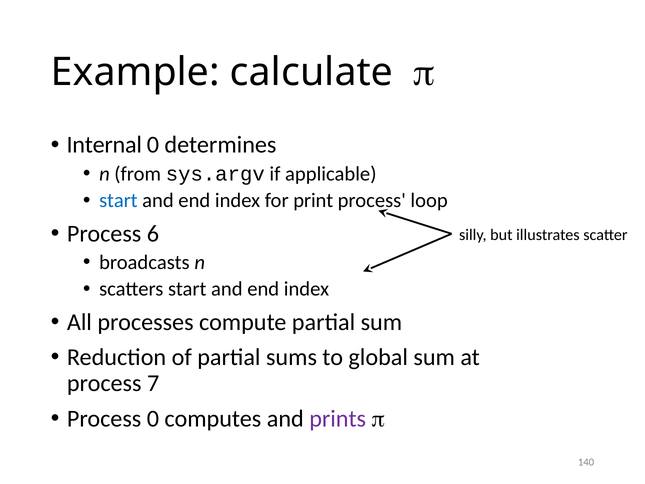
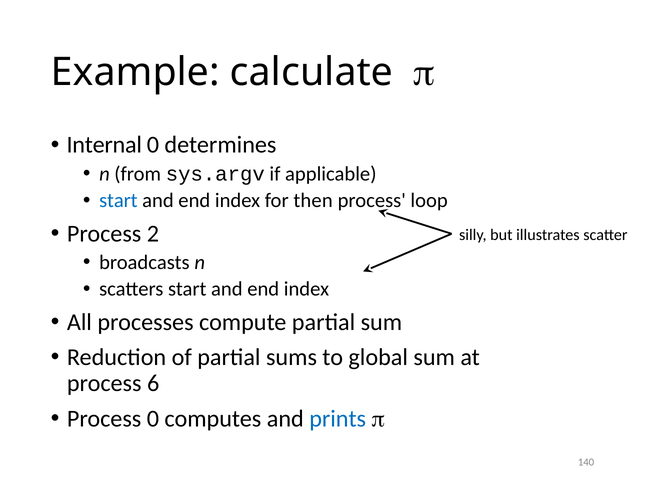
print: print -> then (313, 200)
6: 6 -> 2 (153, 233)
7: 7 -> 6 (153, 383)
prints colour: purple -> blue (338, 418)
